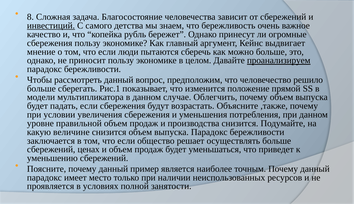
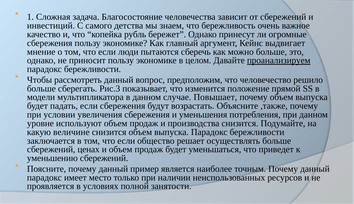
8: 8 -> 1 (30, 17)
инвестиций underline: present -> none (51, 26)
Рис.1: Рис.1 -> Рис.3 (110, 89)
Облегчить: Облегчить -> Повышает (215, 97)
правильной: правильной -> используют (79, 124)
